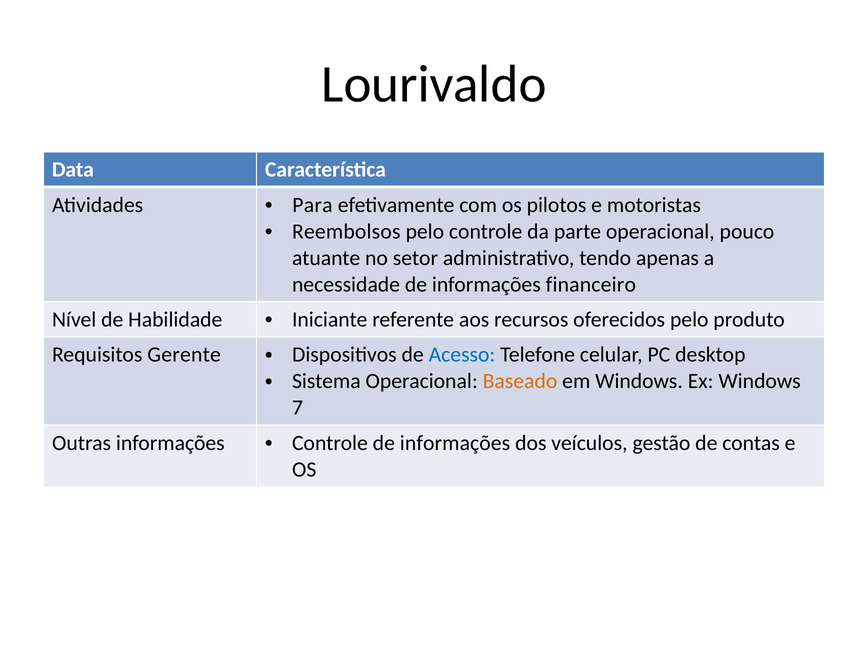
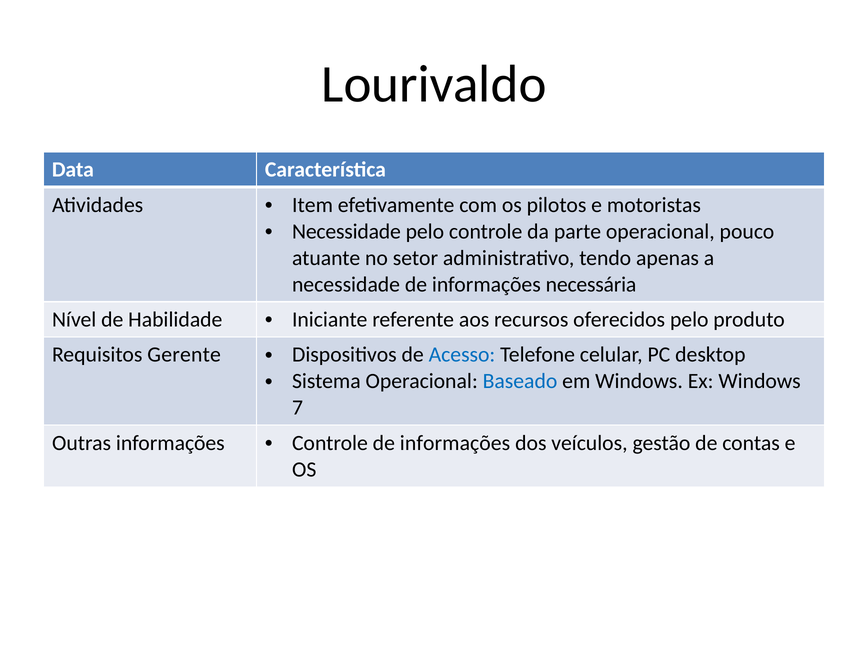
Para: Para -> Item (313, 205)
Reembolsos: Reembolsos -> Necessidade (346, 231)
financeiro: financeiro -> necessária (591, 284)
Baseado colour: orange -> blue (520, 381)
